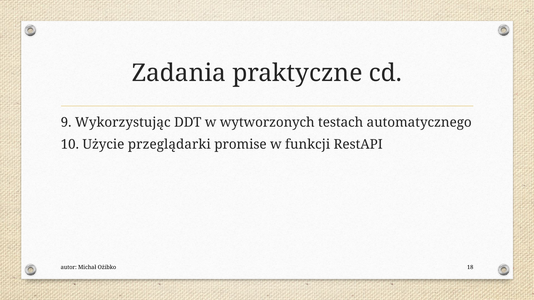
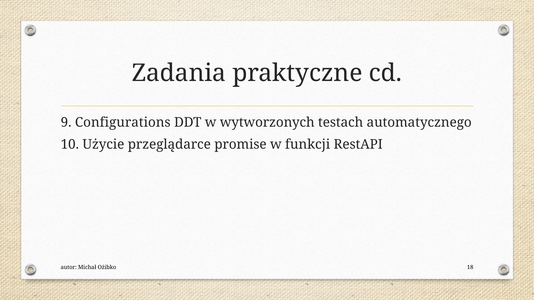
Wykorzystując: Wykorzystując -> Configurations (123, 123)
przeglądarki: przeglądarki -> przeglądarce (169, 145)
